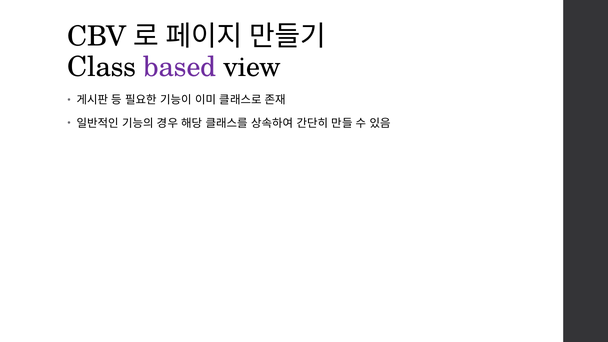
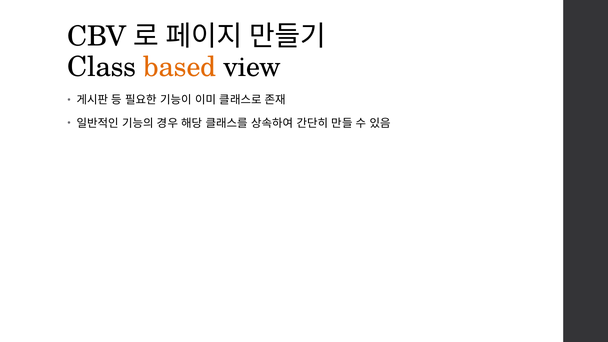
based colour: purple -> orange (180, 67)
